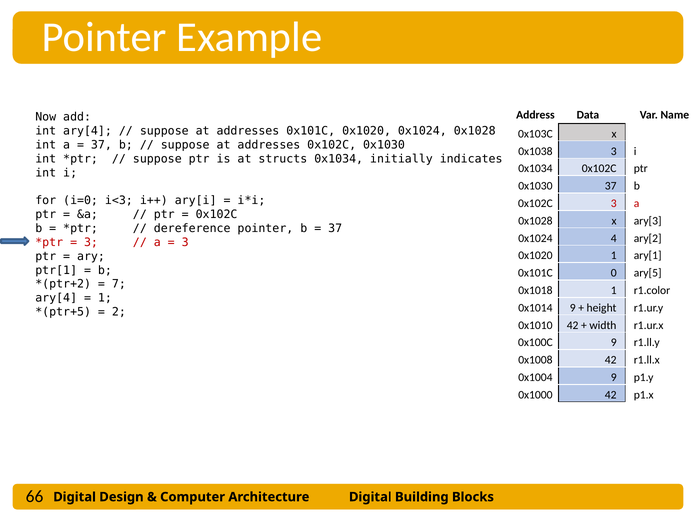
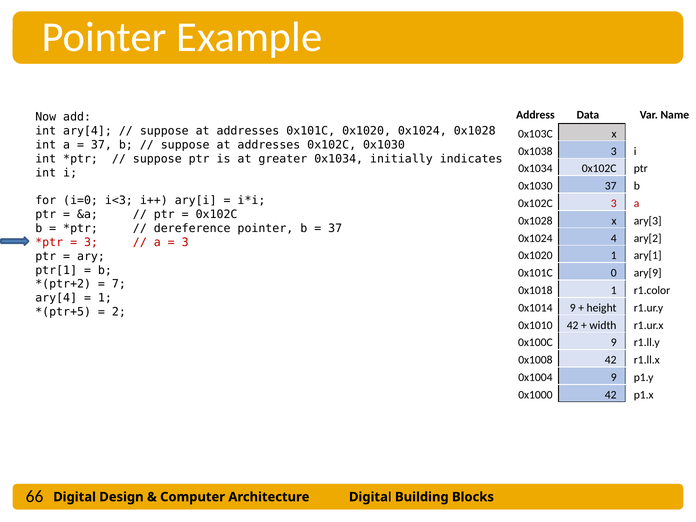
structs: structs -> greater (283, 159)
ary[5: ary[5 -> ary[9 (648, 273)
